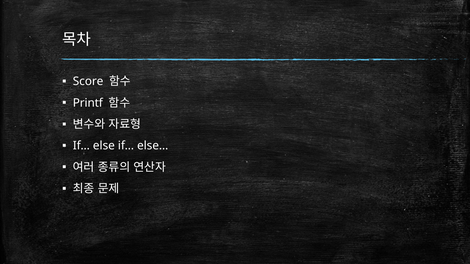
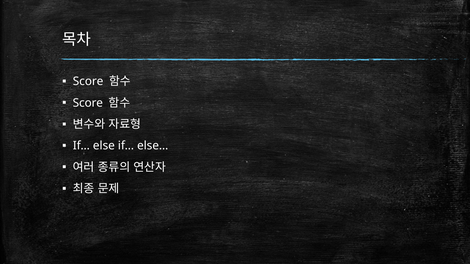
Printf: Printf -> Score (88, 103)
